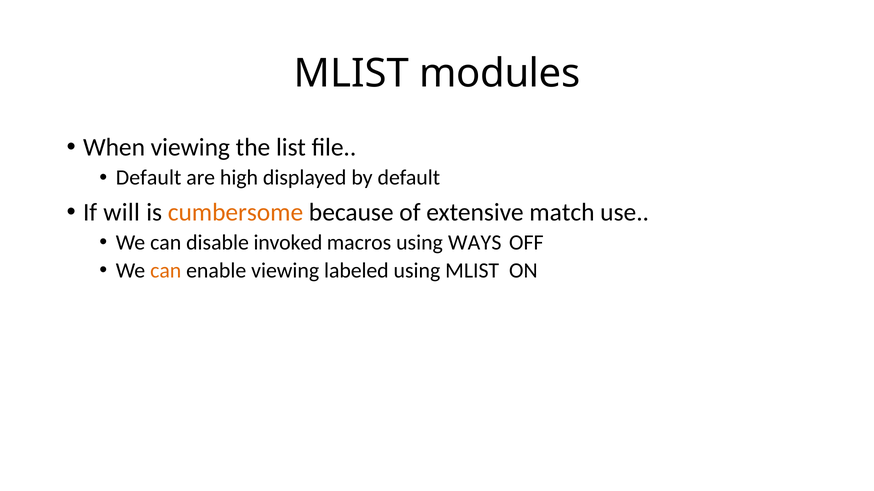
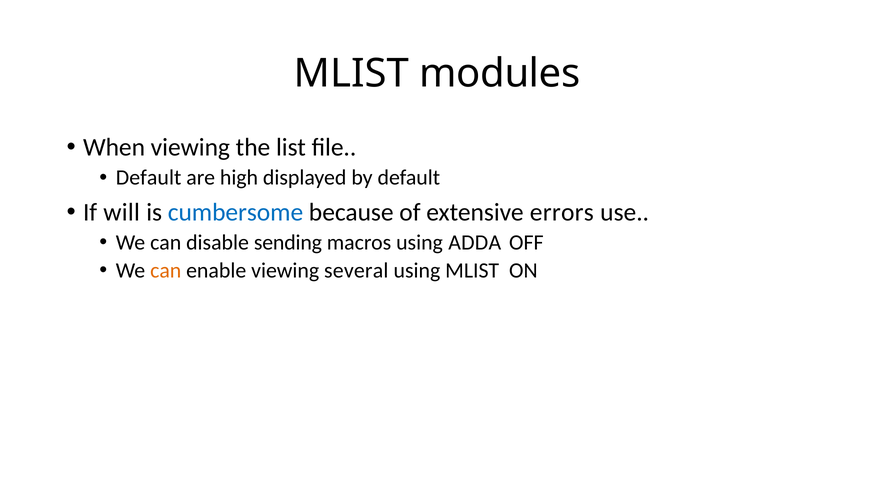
cumbersome colour: orange -> blue (236, 213)
match: match -> errors (562, 213)
invoked: invoked -> sending (288, 243)
WAYS: WAYS -> ADDA (475, 243)
labeled: labeled -> several (356, 271)
